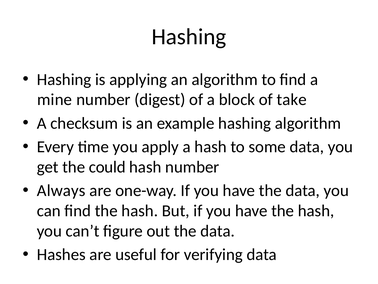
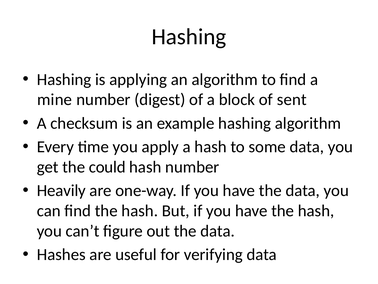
take: take -> sent (292, 99)
Always: Always -> Heavily (61, 190)
